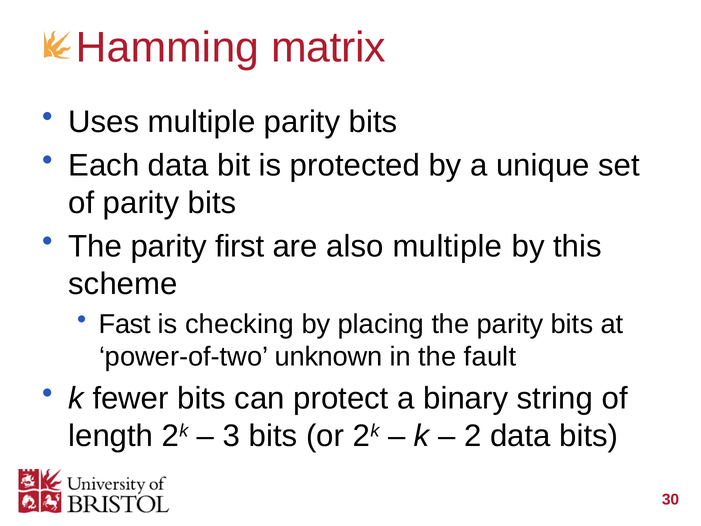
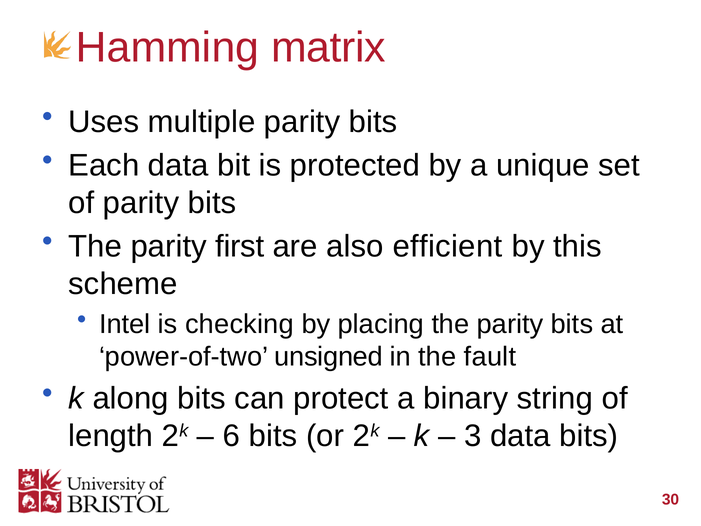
also multiple: multiple -> efficient (447, 246)
Fast: Fast -> Intel (125, 324)
unknown: unknown -> unsigned (329, 357)
fewer: fewer -> along (131, 398)
3: 3 -> 6 (232, 436)
2: 2 -> 3 (473, 436)
